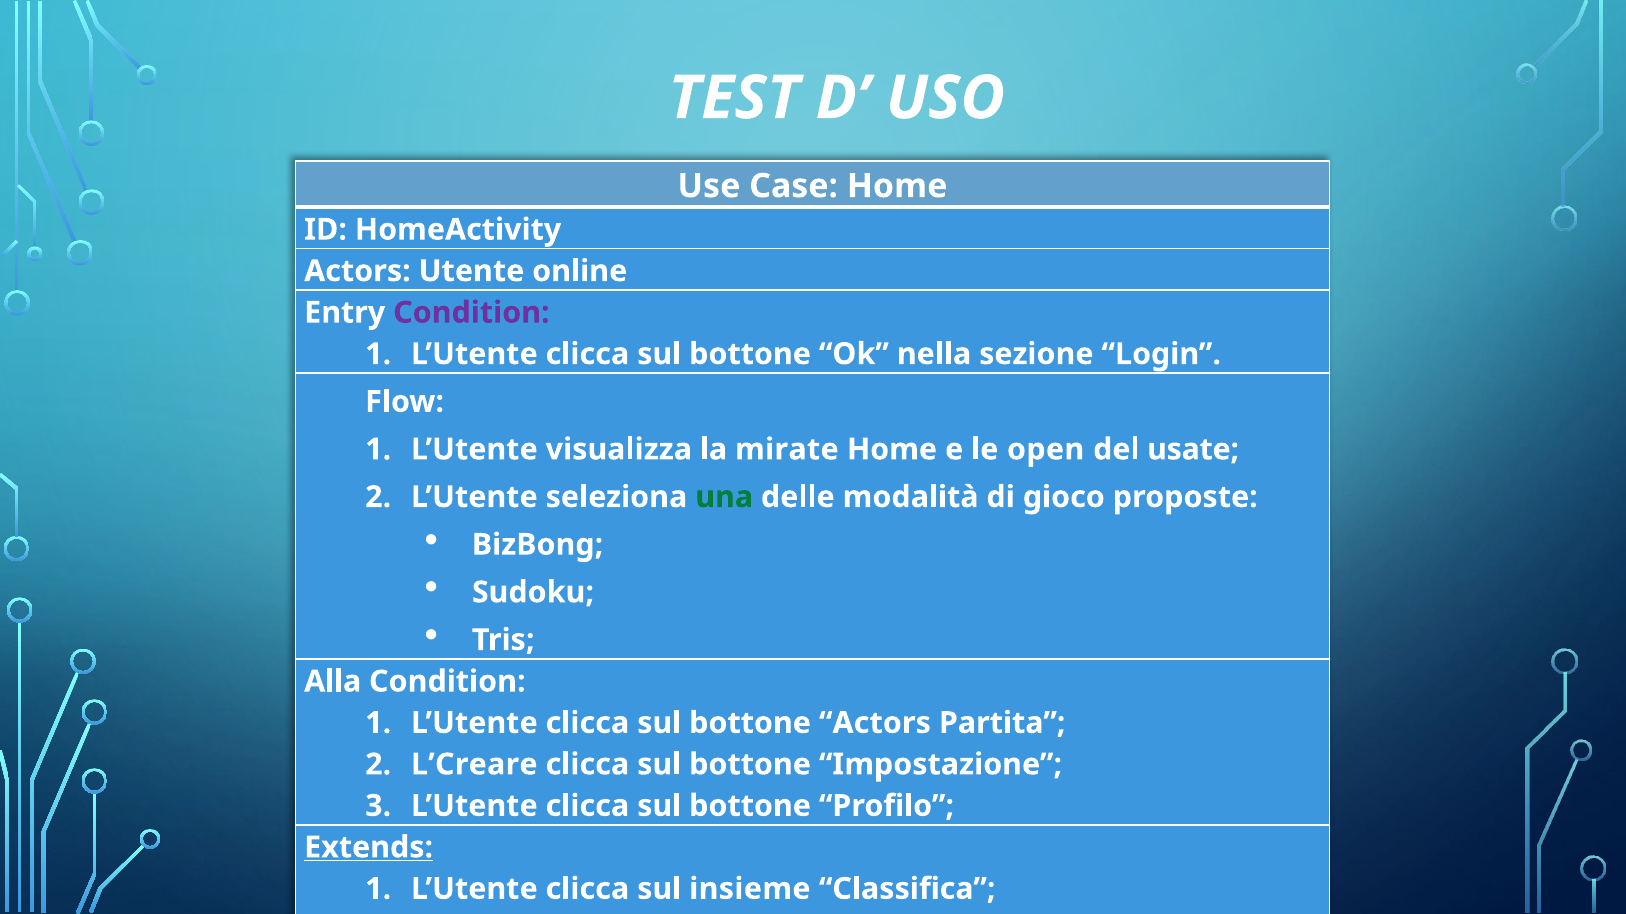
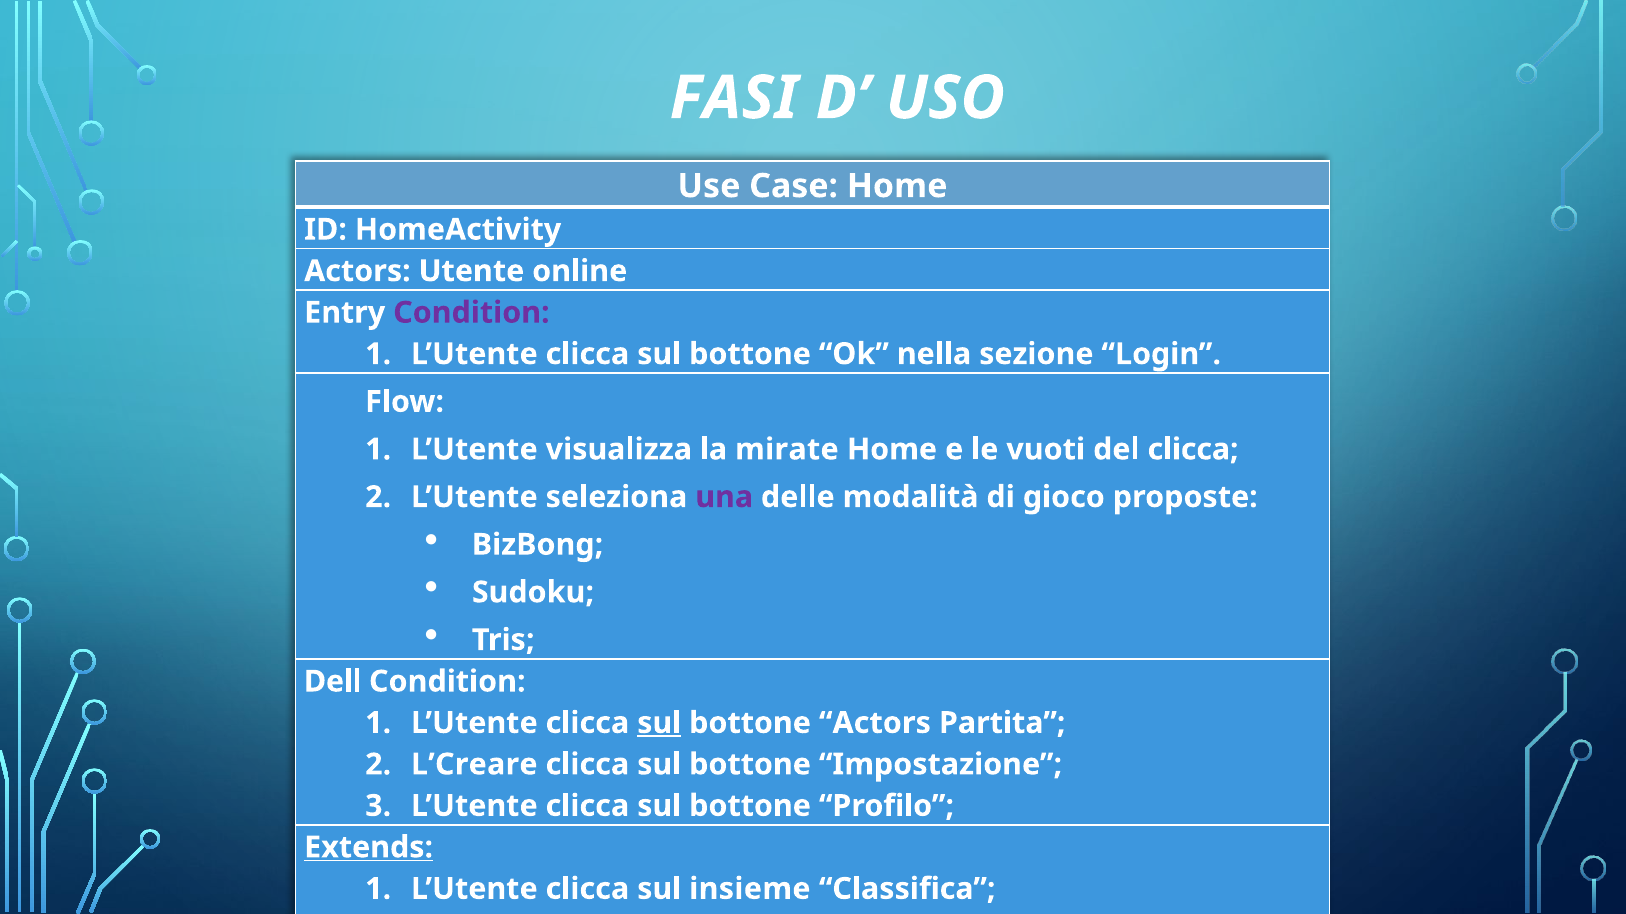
TEST: TEST -> FASI (734, 98)
open: open -> vuoti (1046, 450)
del usate: usate -> clicca (1193, 450)
una colour: green -> purple (724, 497)
Alla: Alla -> Dell (333, 682)
sul underline: none -> present (659, 723)
